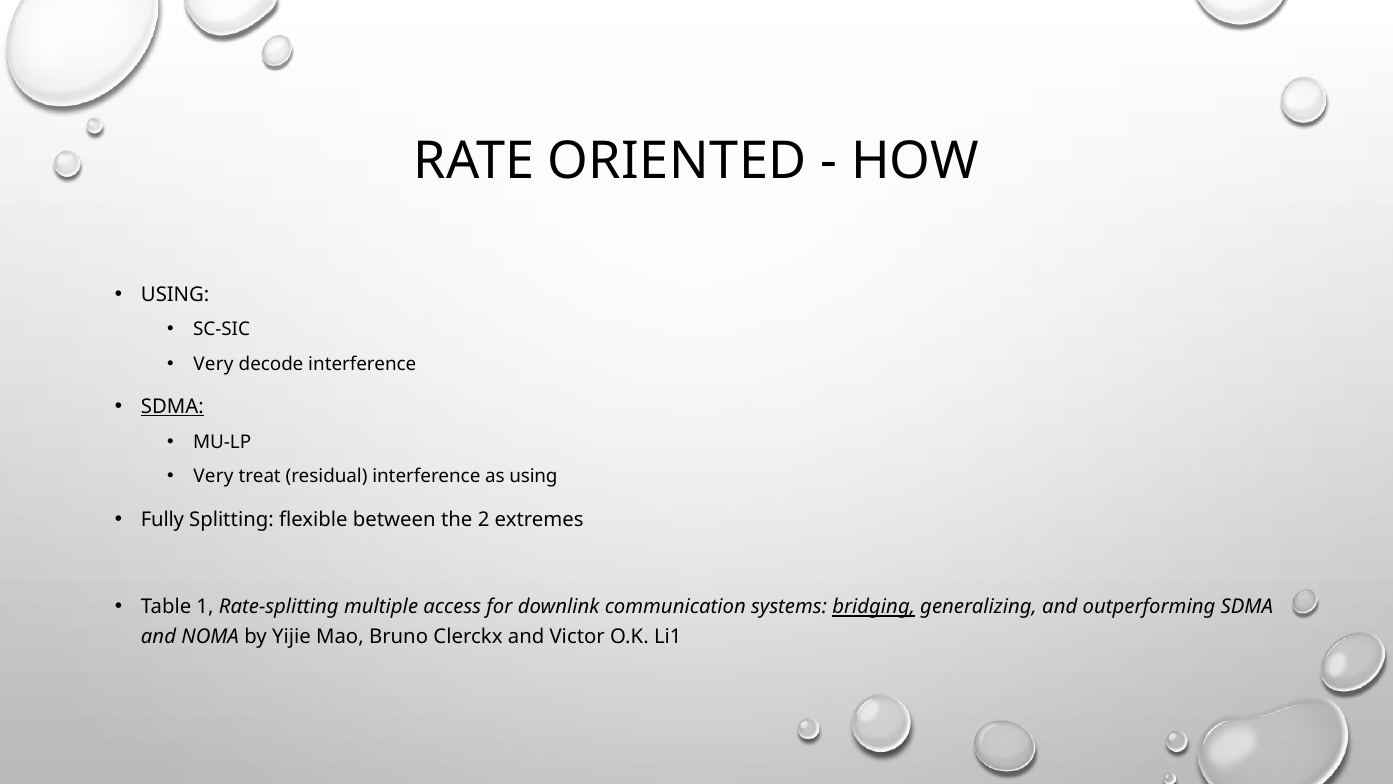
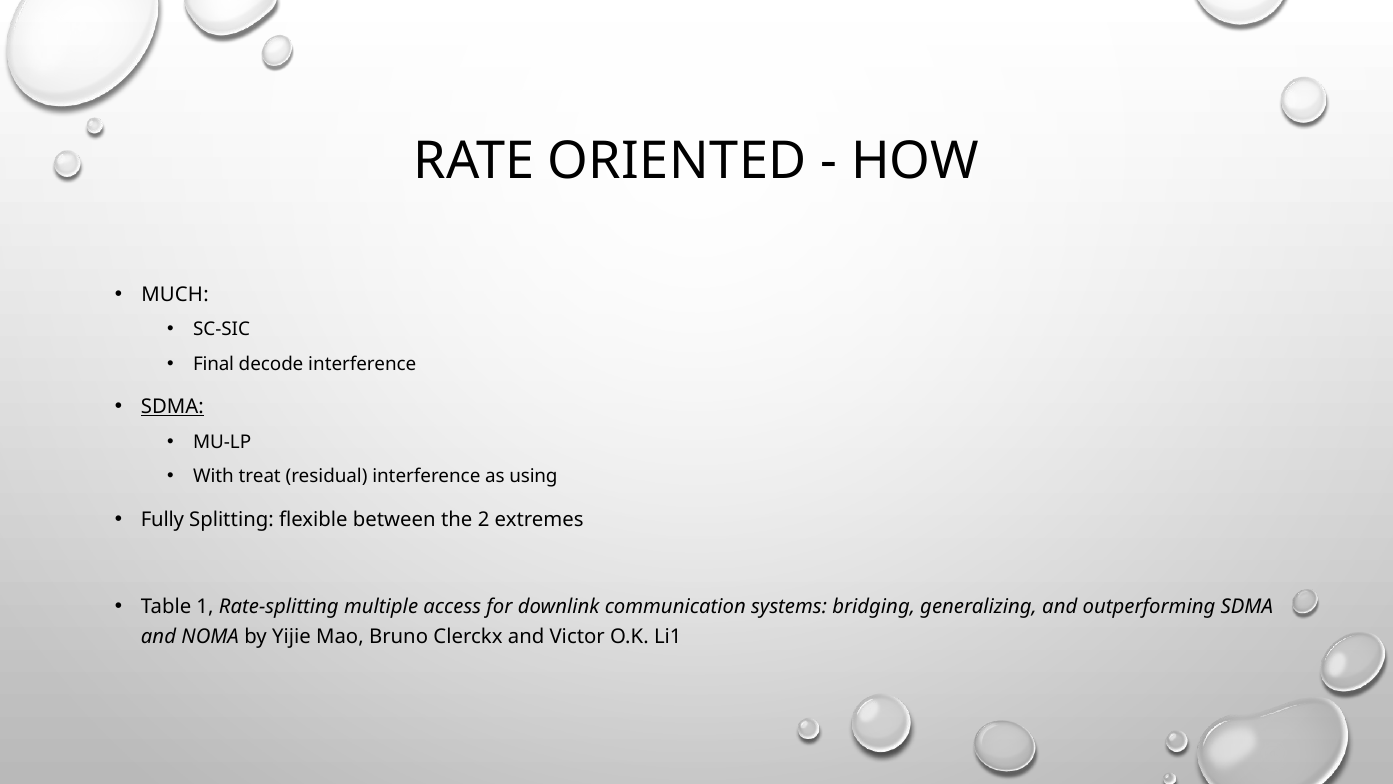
USING: USING -> MUCH (175, 294)
Very: Very -> Final (214, 364)
Very: Very -> With (214, 476)
bridging underline: present -> none (874, 607)
